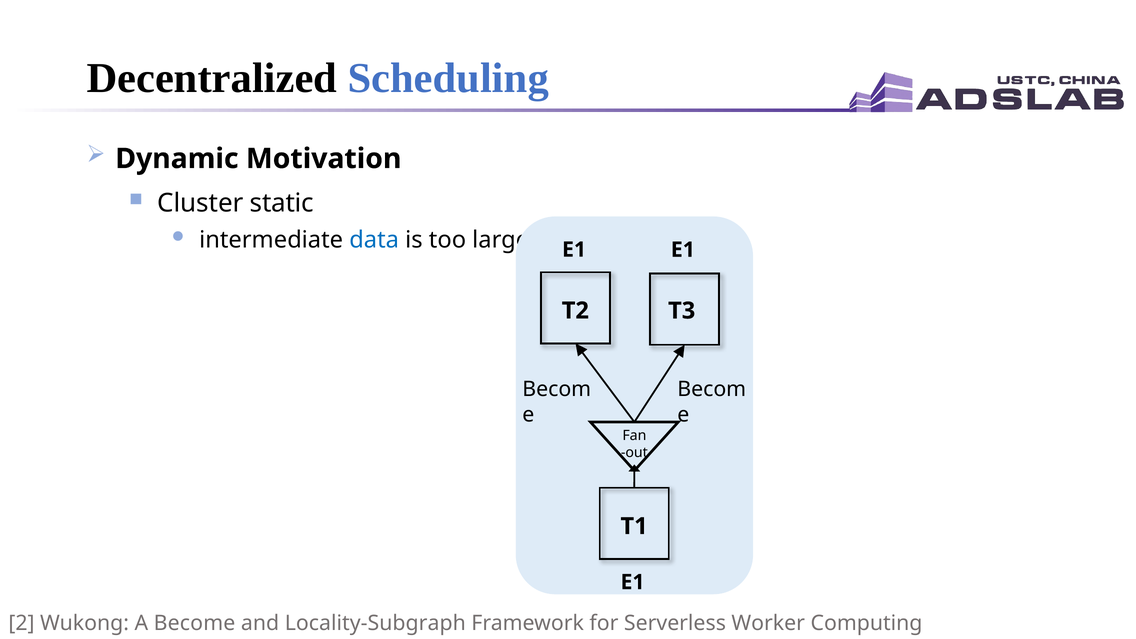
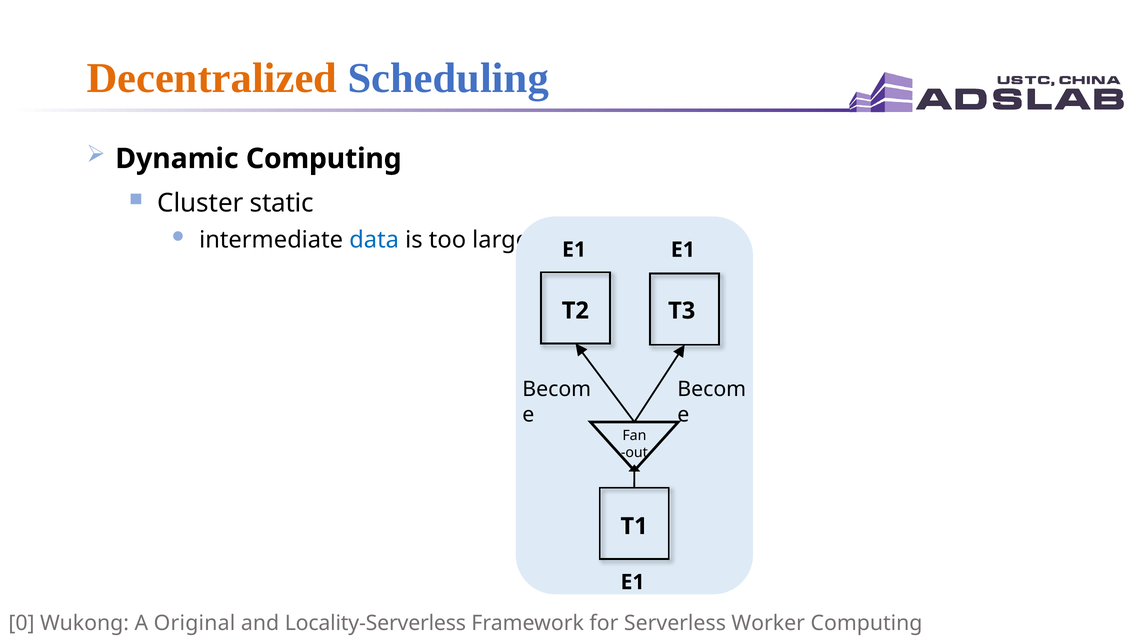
Decentralized colour: black -> orange (212, 78)
Dynamic Motivation: Motivation -> Computing (324, 159)
2: 2 -> 0 (21, 623)
Become: Become -> Original (194, 623)
Locality-Subgraph: Locality-Subgraph -> Locality-Serverless (375, 623)
